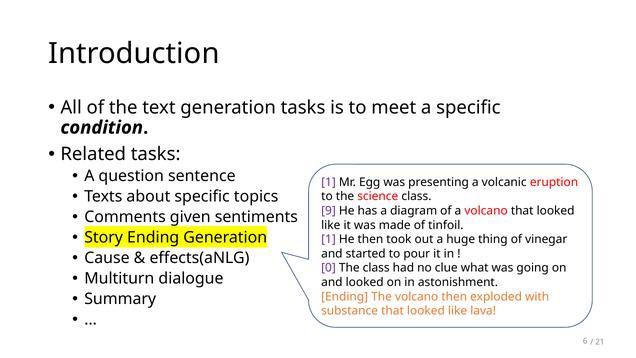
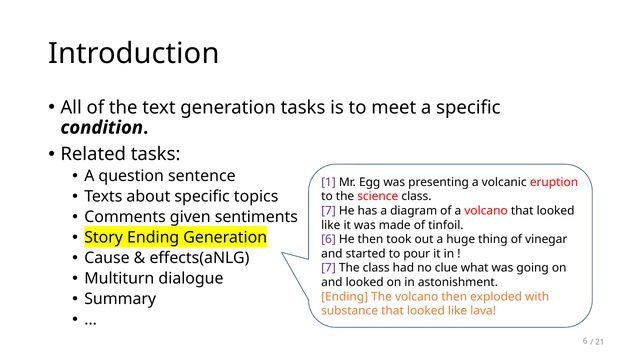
9: 9 -> 7 (329, 211)
1: 1 -> 6 (329, 239)
0: 0 -> 7 (329, 268)
